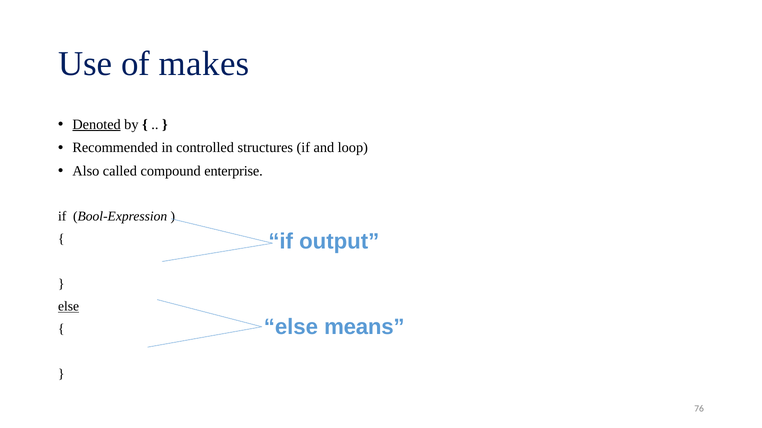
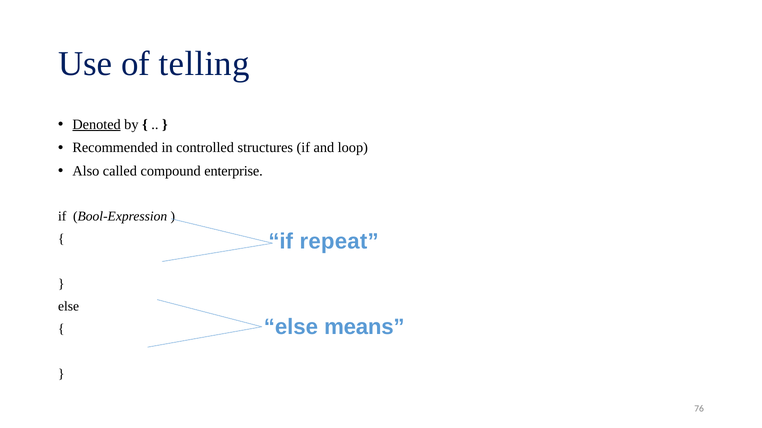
makes: makes -> telling (204, 64)
output: output -> repeat (339, 242)
else underline: present -> none (69, 307)
